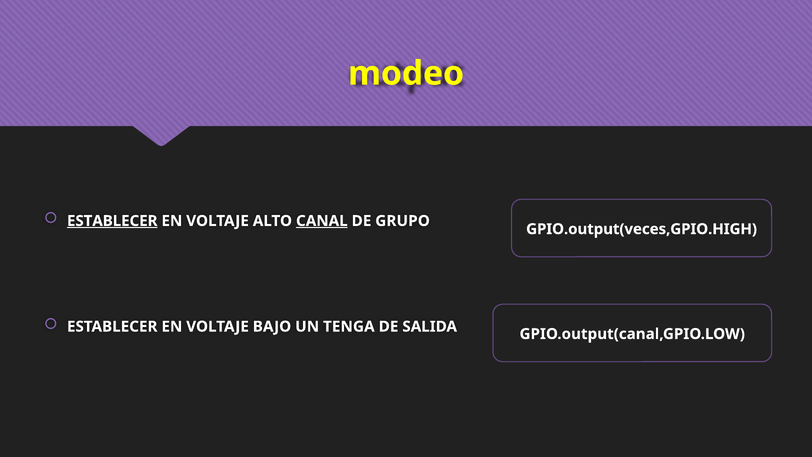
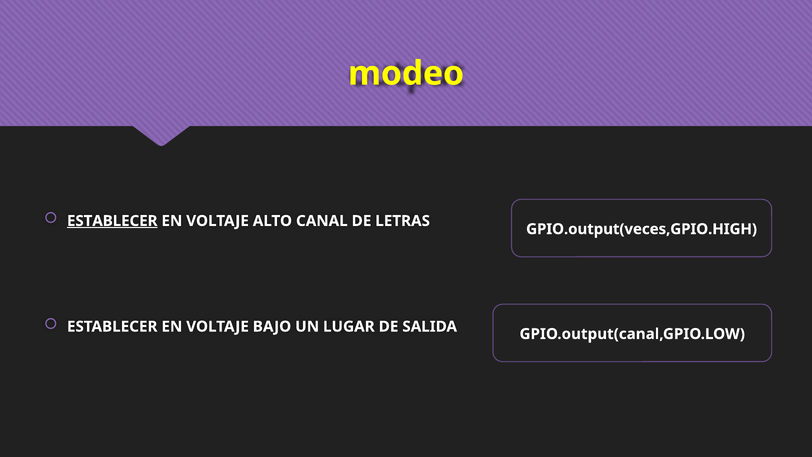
CANAL underline: present -> none (322, 221)
GRUPO: GRUPO -> LETRAS (403, 221)
TENGA: TENGA -> LUGAR (349, 326)
